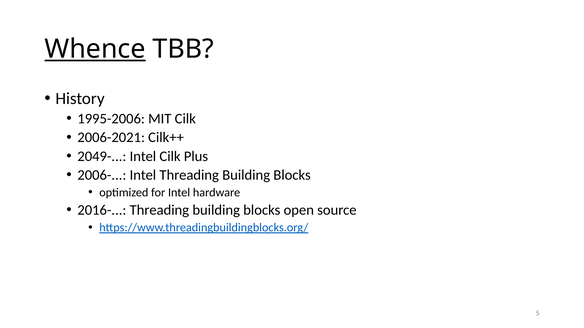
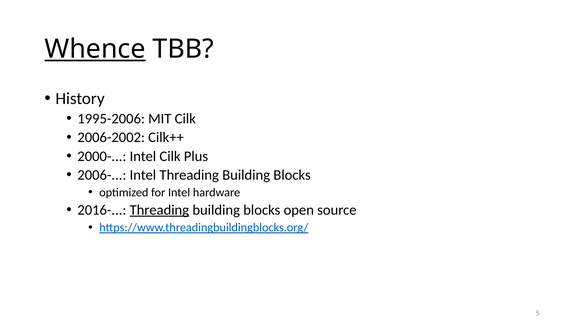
2006-2021: 2006-2021 -> 2006-2002 (111, 138)
2049-: 2049- -> 2000- (102, 156)
Threading underline: none -> present (159, 210)
